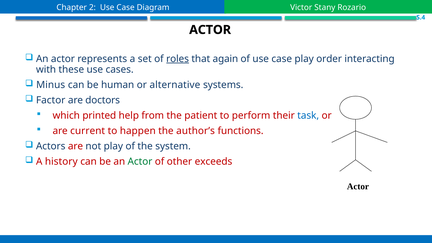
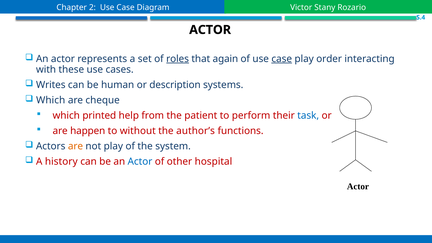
case underline: none -> present (282, 59)
Minus: Minus -> Writes (51, 85)
alternative: alternative -> description (175, 85)
Factor: Factor -> Which (51, 100)
doctors: doctors -> cheque (103, 100)
current: current -> happen (88, 131)
happen: happen -> without (138, 131)
are colour: red -> orange (75, 146)
Actor colour: green -> blue (140, 162)
exceeds: exceeds -> hospital (213, 162)
